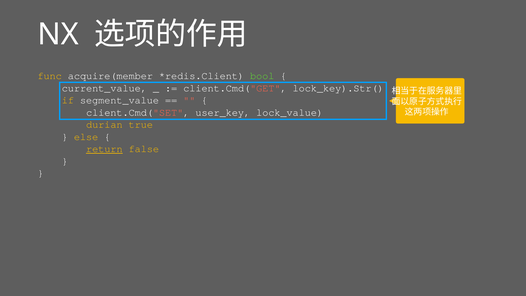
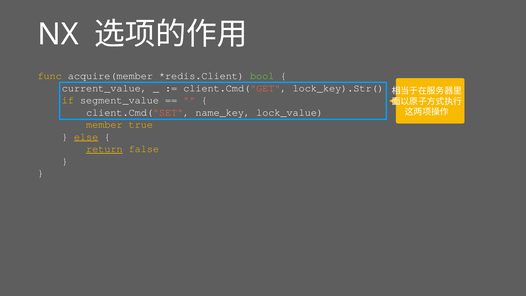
user_key: user_key -> name_key (223, 112)
durian: durian -> member (104, 124)
else underline: none -> present (86, 137)
